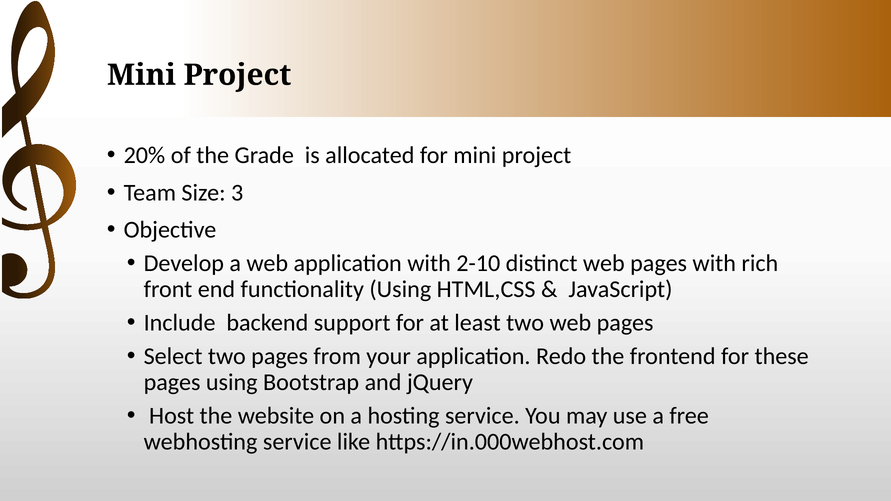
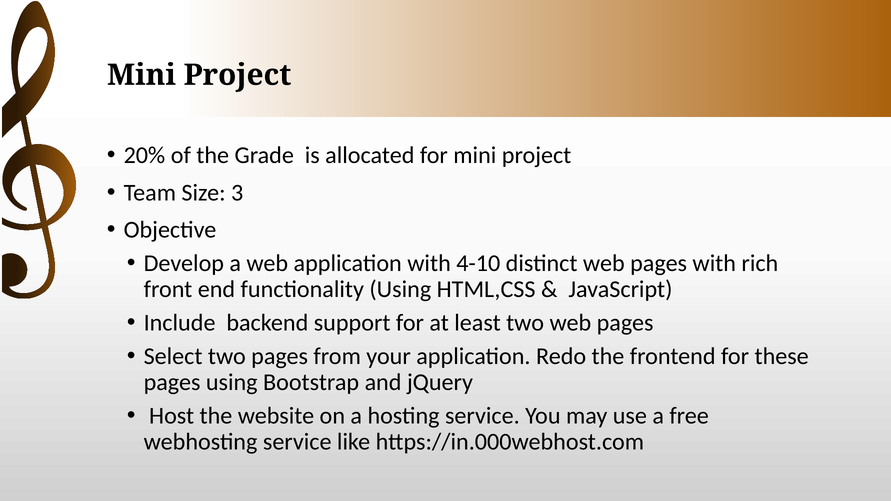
2-10: 2-10 -> 4-10 (478, 263)
